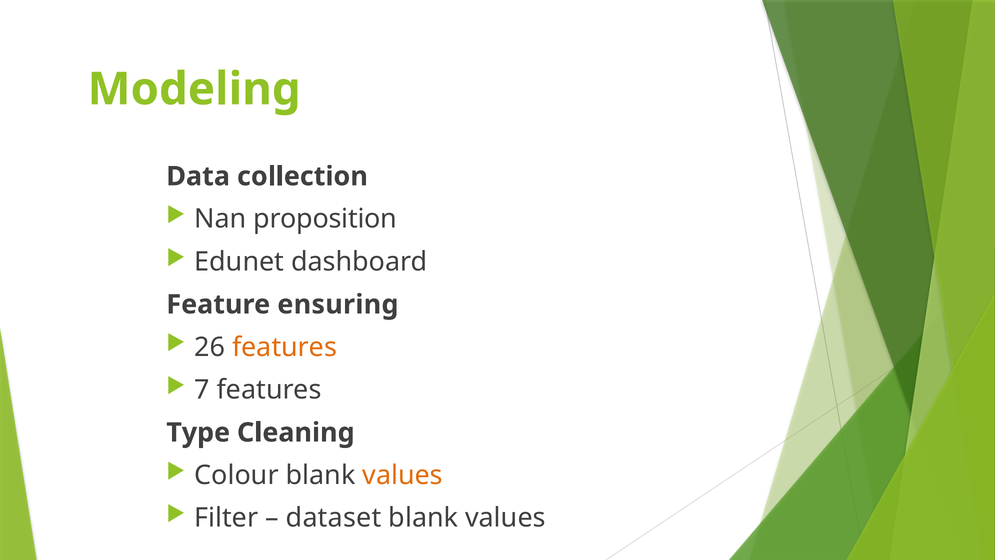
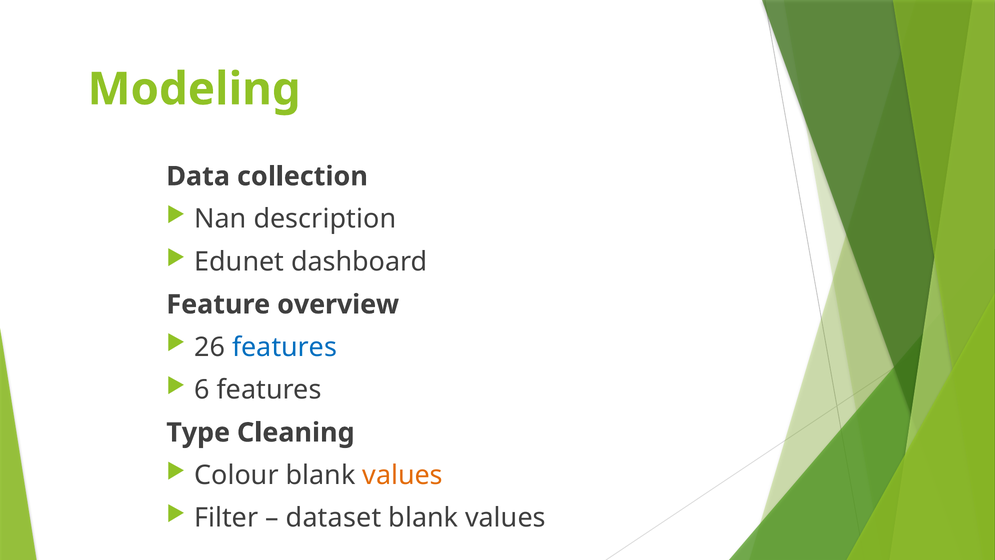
proposition: proposition -> description (325, 219)
ensuring: ensuring -> overview (338, 304)
features colour: orange -> blue (285, 347)
7: 7 -> 6 (202, 390)
